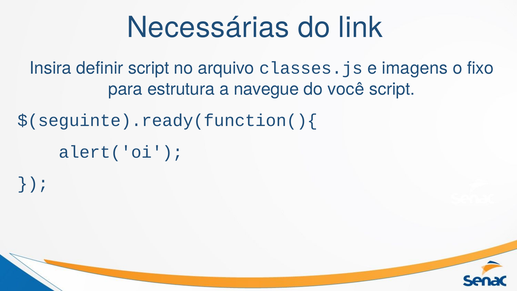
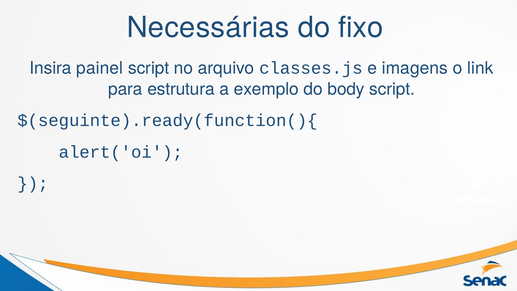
link: link -> fixo (361, 28)
definir: definir -> painel (100, 68)
fixo: fixo -> link (480, 68)
navegue: navegue -> exemplo (266, 89)
você: você -> body (346, 89)
